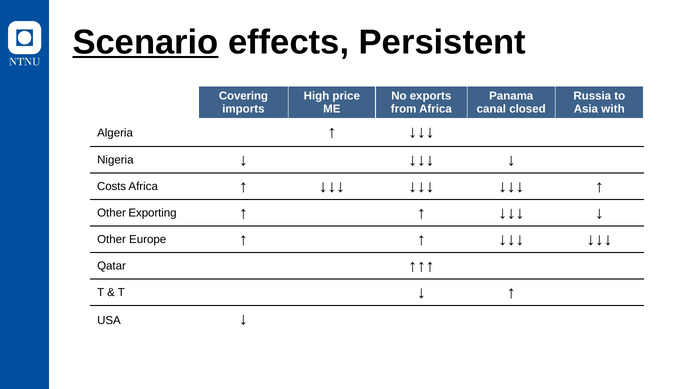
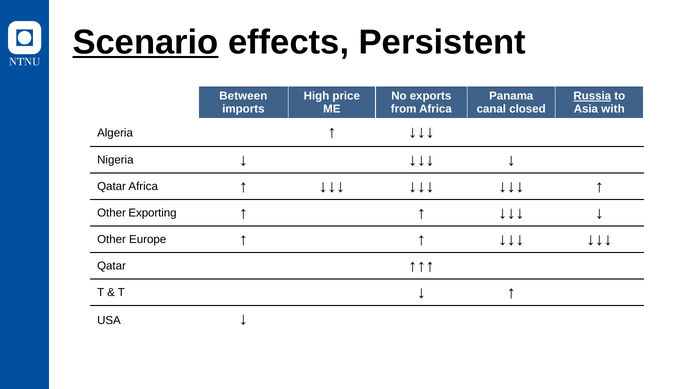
Covering: Covering -> Between (243, 96)
Russia underline: none -> present (592, 96)
Costs: Costs -> Qatar (112, 187)
